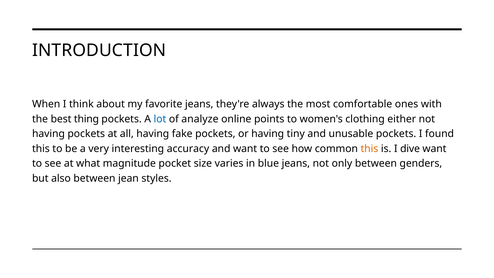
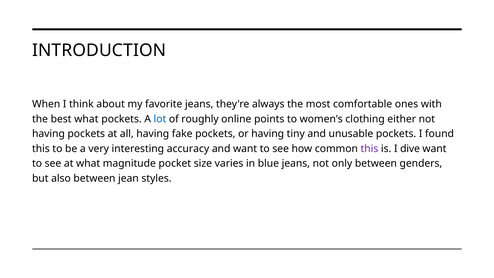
best thing: thing -> what (86, 119)
analyze: analyze -> roughly (200, 119)
this colour: orange -> purple (369, 149)
